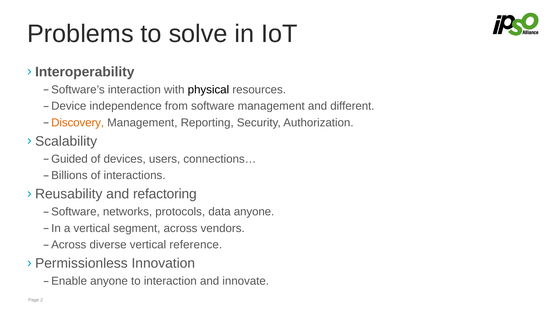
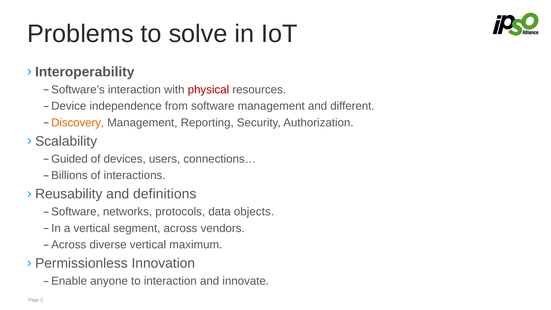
physical colour: black -> red (208, 90)
refactoring: refactoring -> definitions (165, 194)
data anyone: anyone -> objects (254, 212)
reference: reference -> maximum (196, 245)
